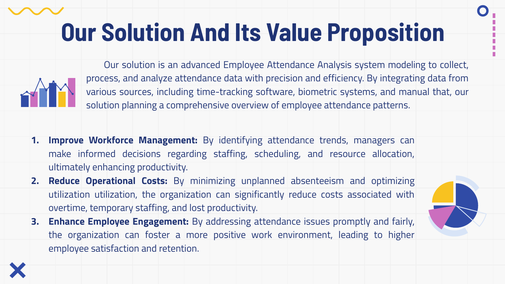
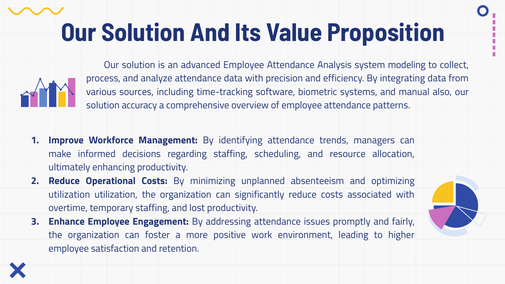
that: that -> also (442, 92)
planning: planning -> accuracy (139, 105)
